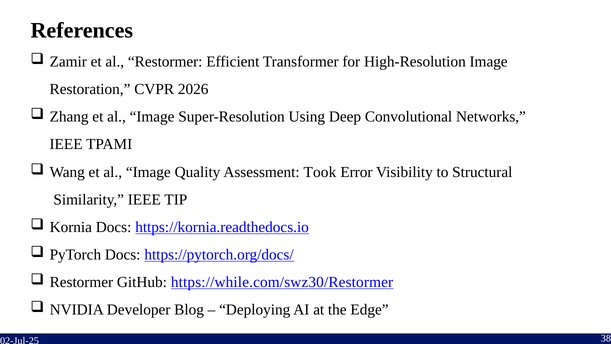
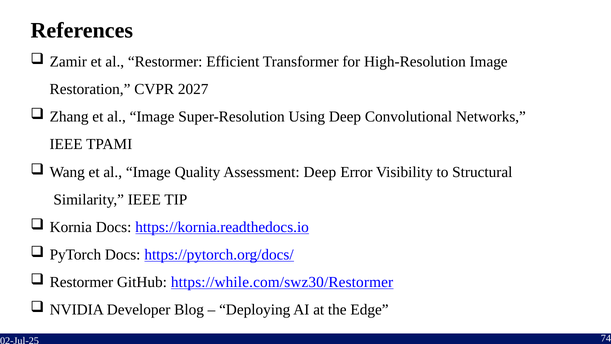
2026: 2026 -> 2027 (193, 89)
Assessment Took: Took -> Deep (320, 172)
38: 38 -> 74 (606, 338)
